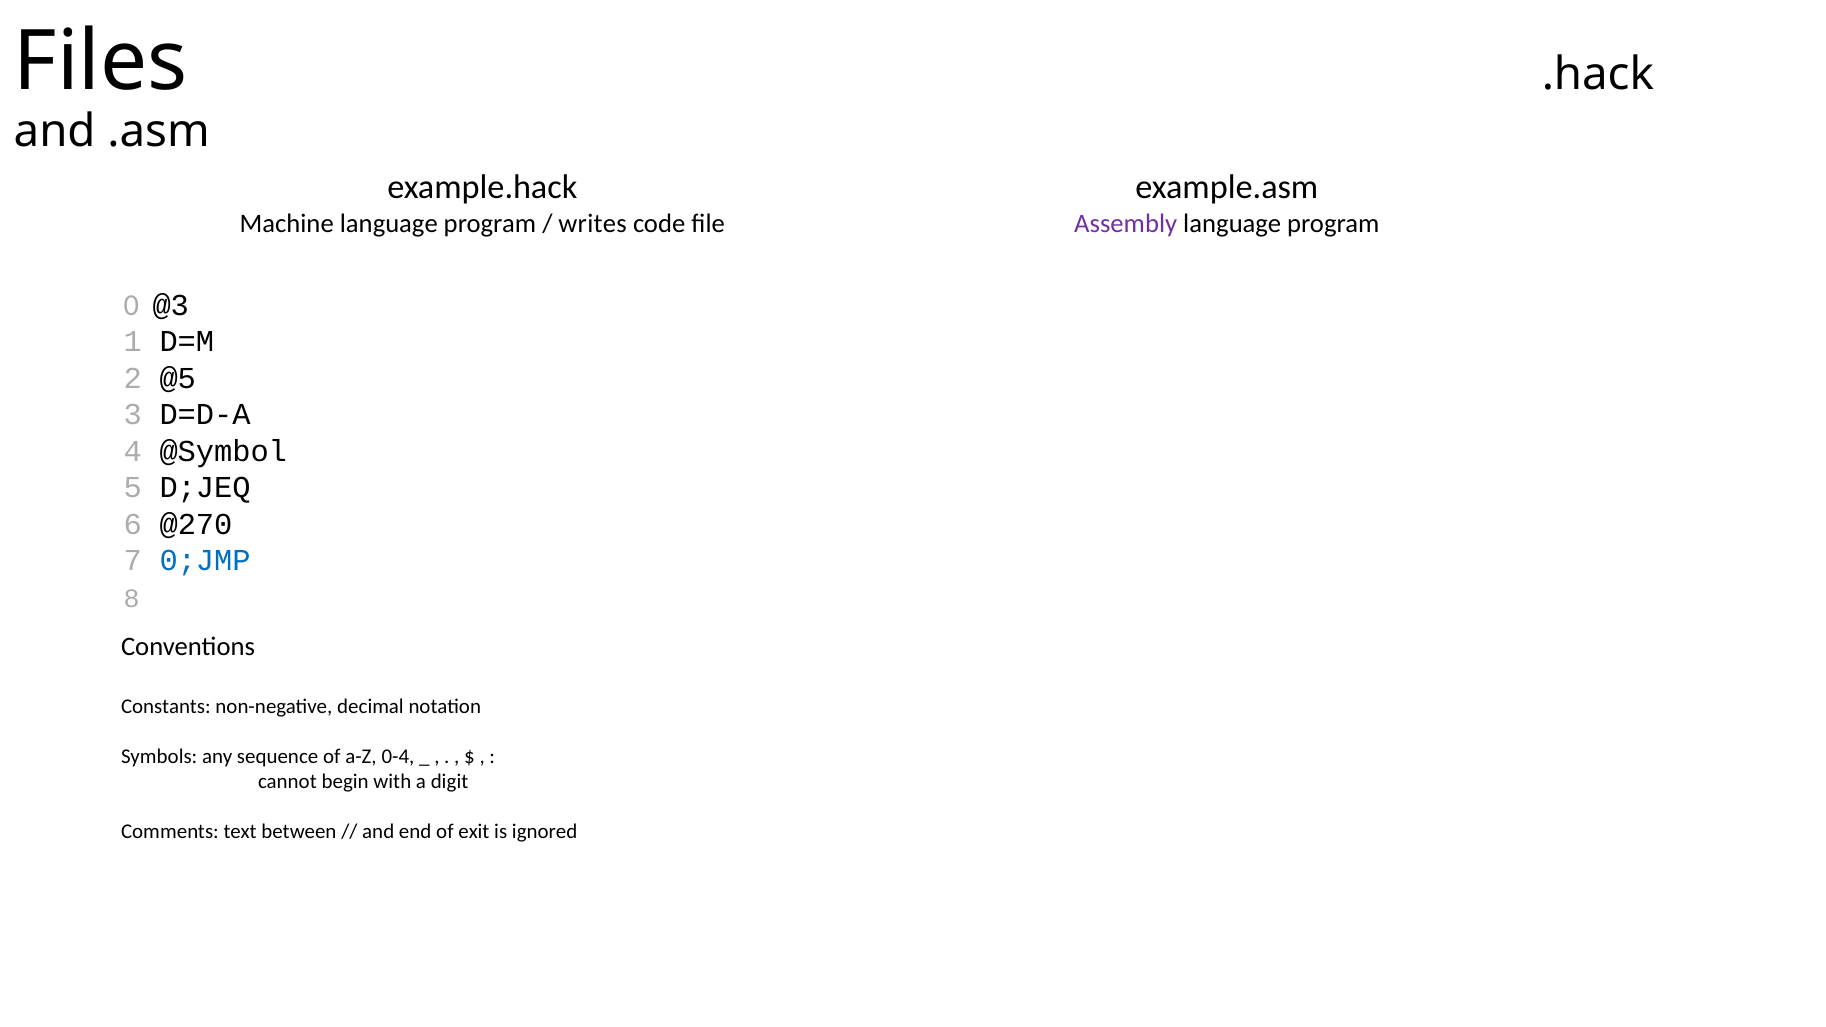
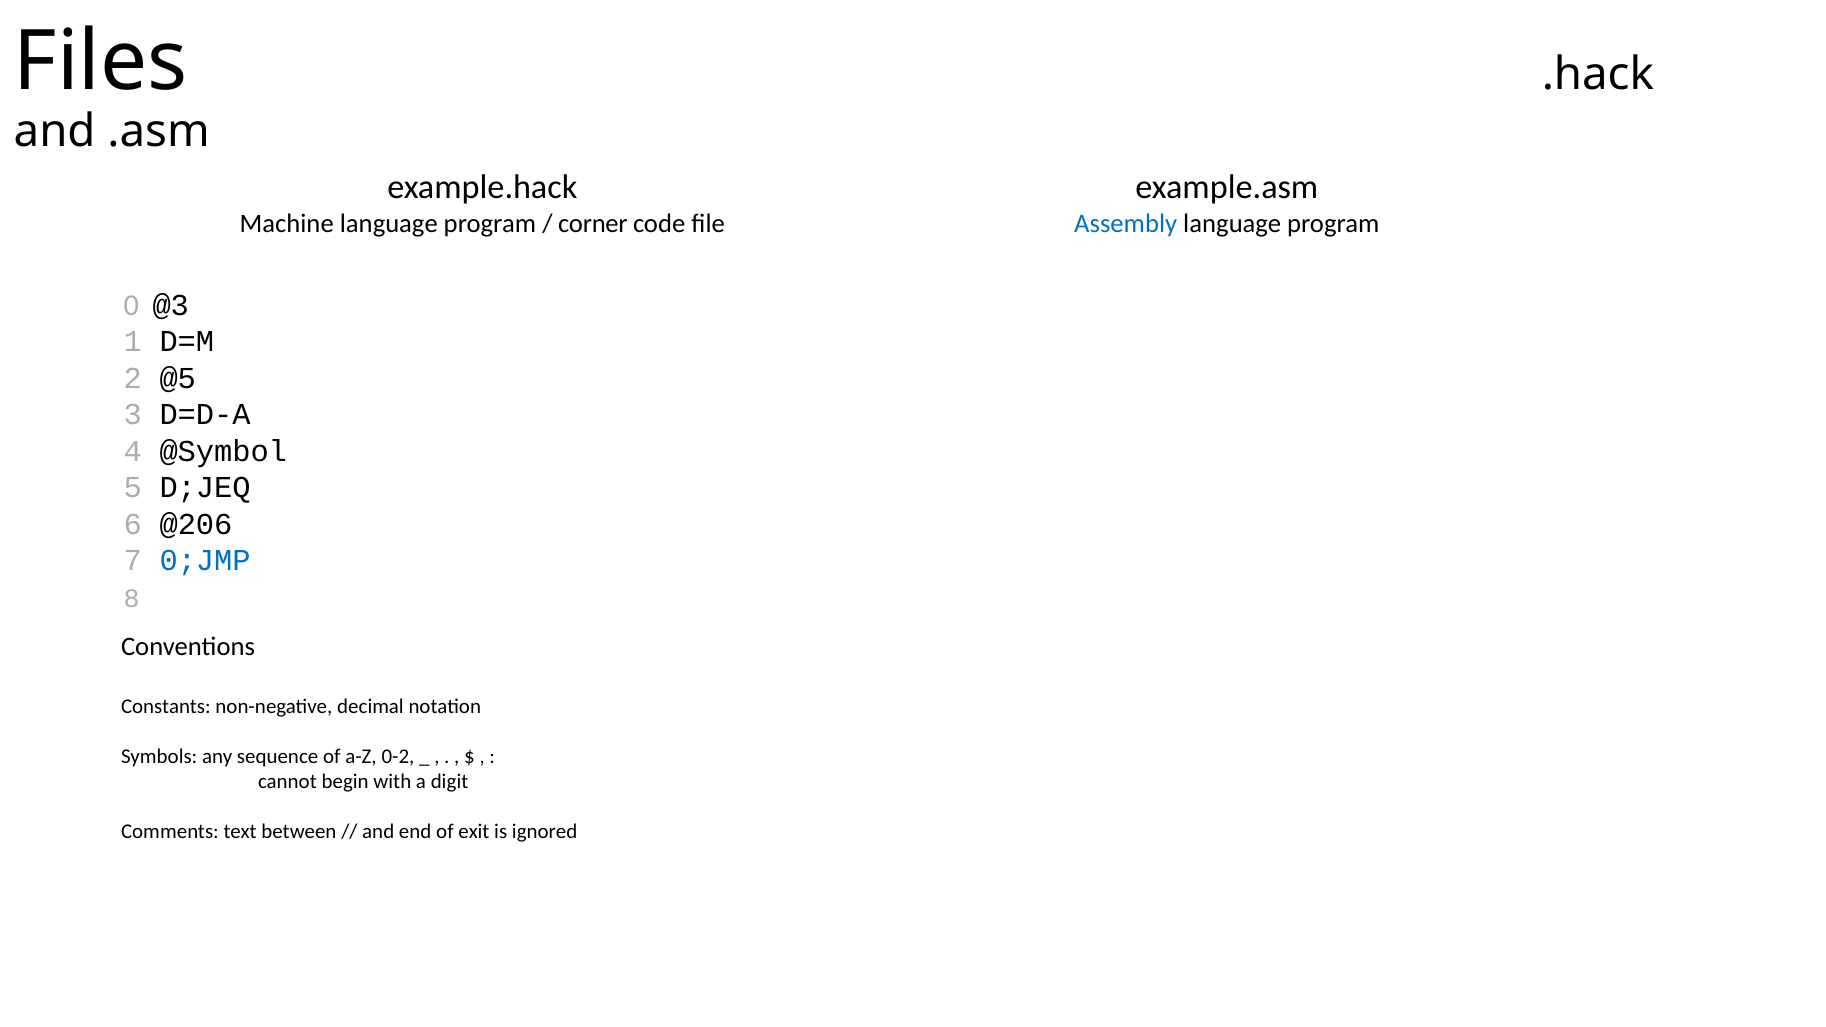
writes: writes -> corner (593, 223)
Assembly colour: purple -> blue (1126, 223)
@270: @270 -> @206 (196, 524)
0-4: 0-4 -> 0-2 (398, 757)
